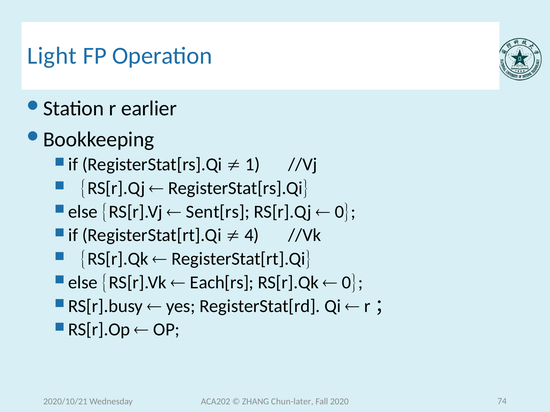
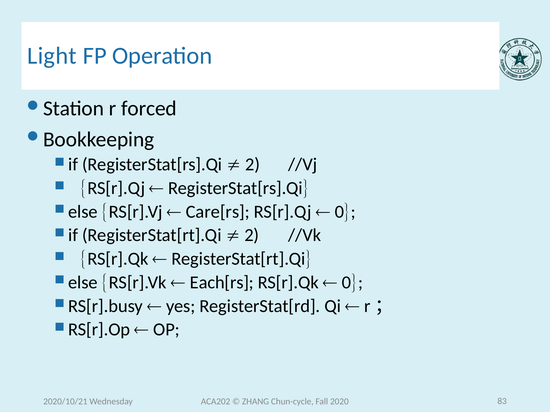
earlier: earlier -> forced (149, 109)
1: 1 -> 2 (252, 165)
Sent[rs: Sent[rs -> Care[rs (218, 212)
4: 4 -> 2 (252, 236)
Chun-later: Chun-later -> Chun-cycle (292, 402)
74: 74 -> 83 (502, 402)
